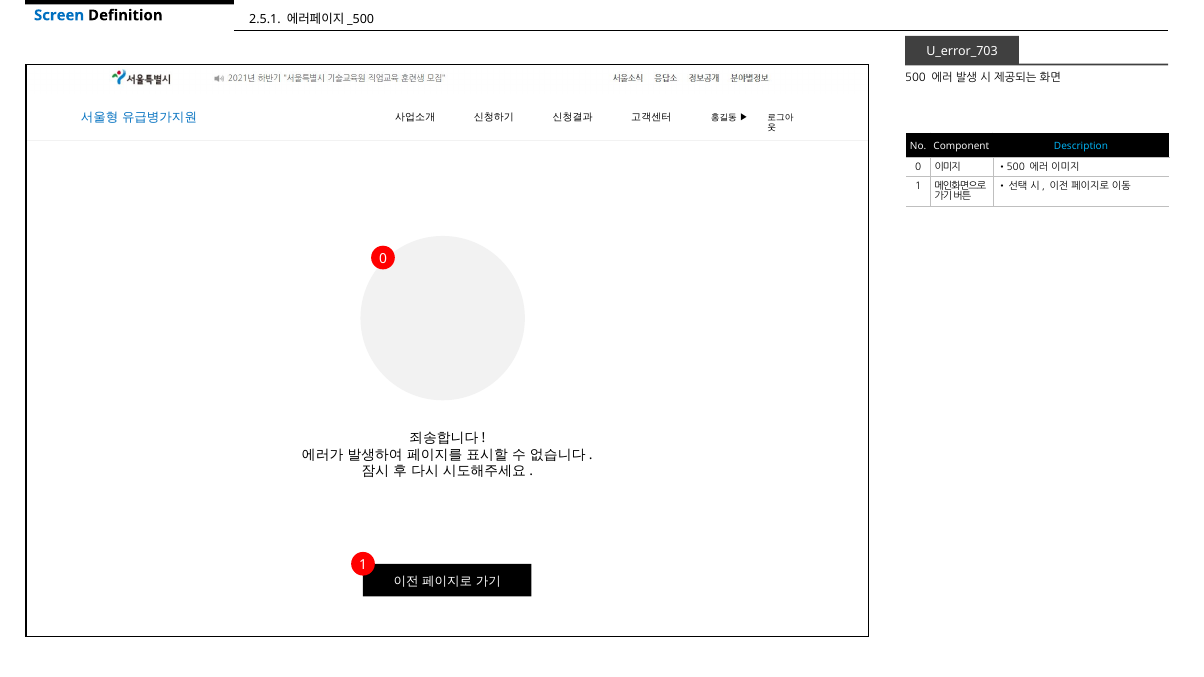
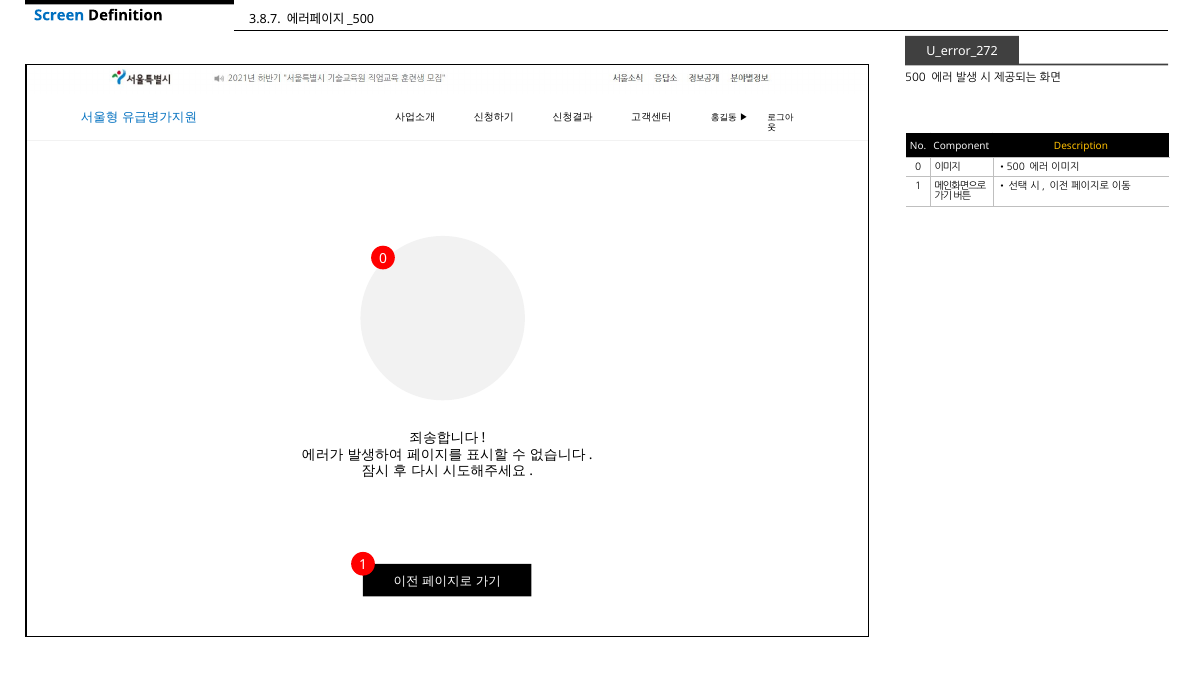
2.5.1: 2.5.1 -> 3.8.7 (265, 19)
U_error_703: U_error_703 -> U_error_272 (962, 51)
Description colour: light blue -> yellow (1081, 146)
